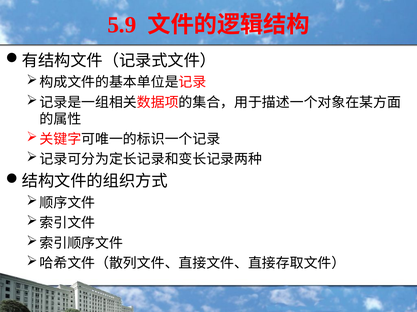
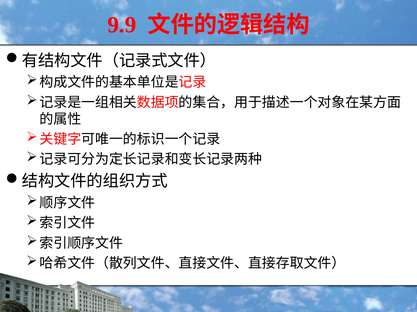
5.9: 5.9 -> 9.9 (122, 25)
